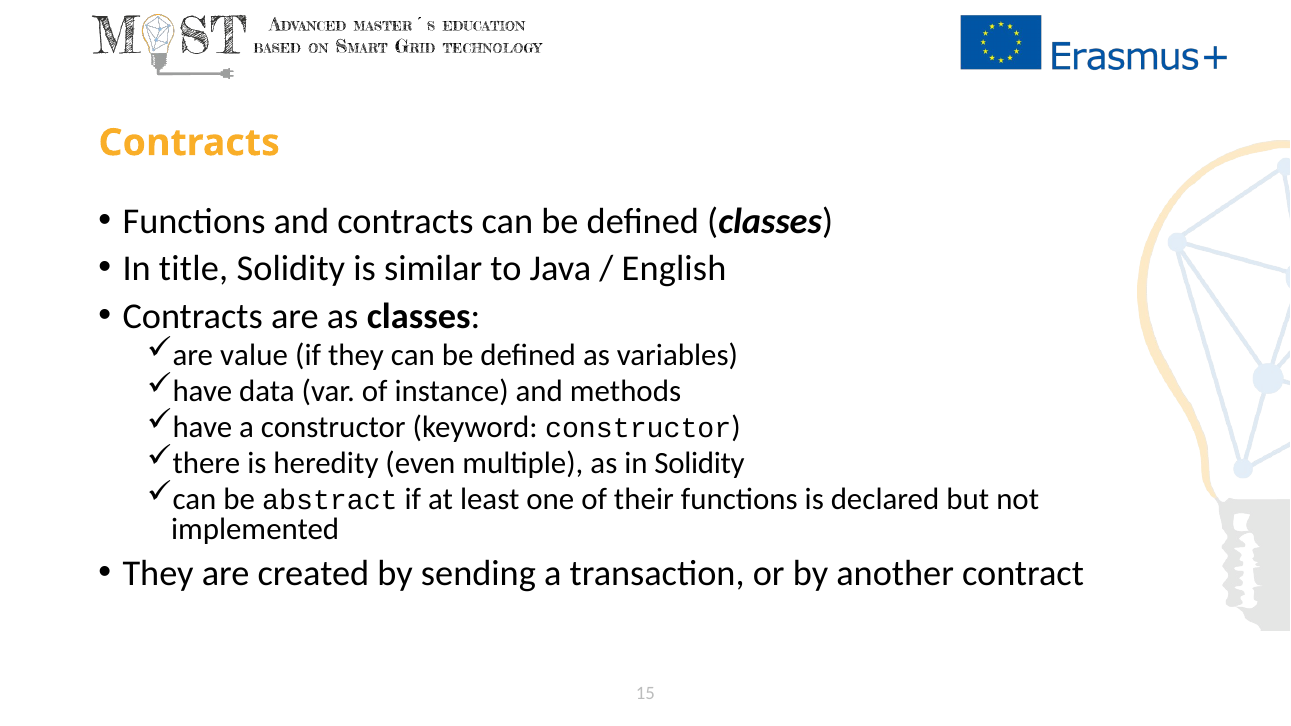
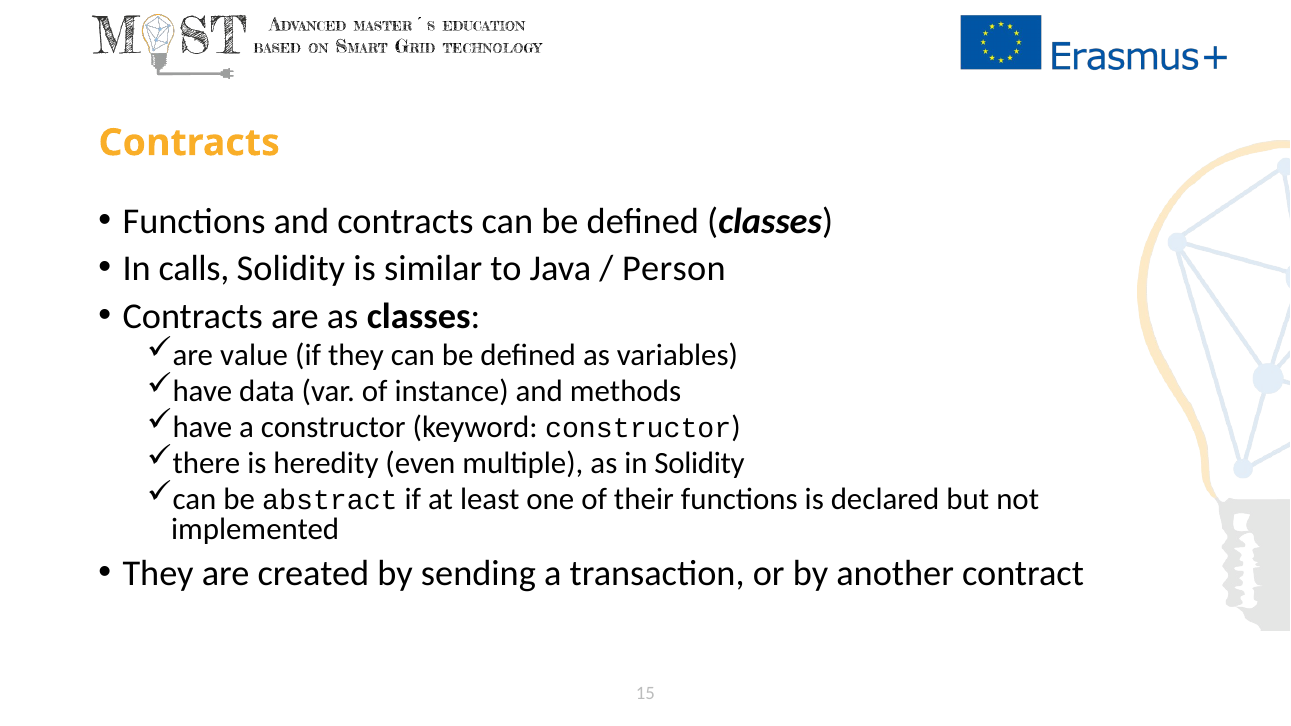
title: title -> calls (194, 269)
English: English -> Person (674, 269)
